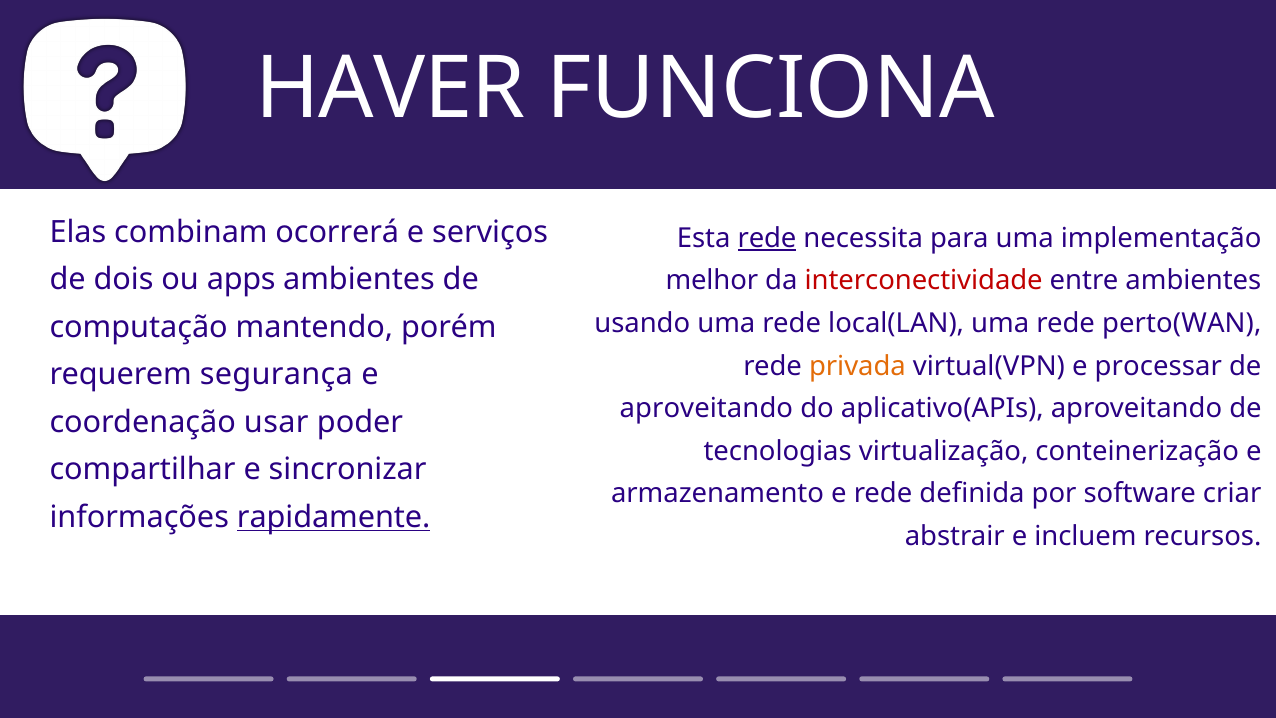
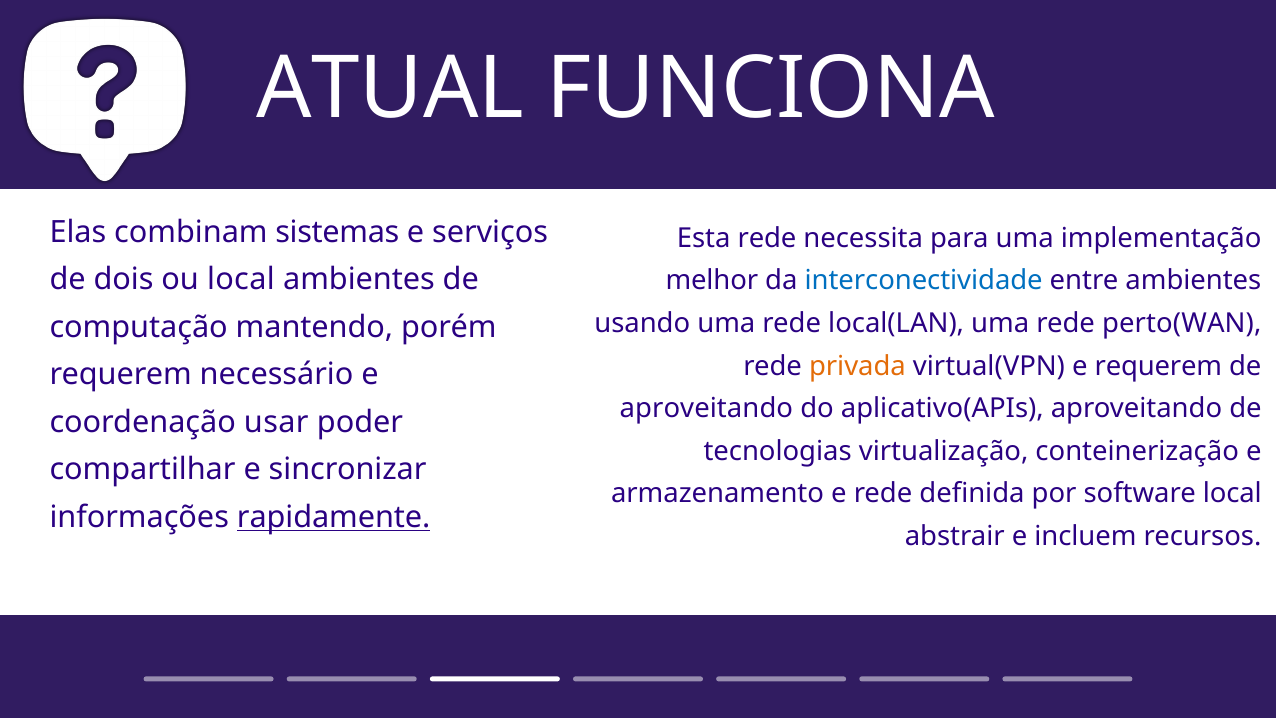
HAVER: HAVER -> ATUAL (390, 89)
ocorrerá: ocorrerá -> sistemas (337, 232)
rede underline: present -> none (767, 238)
ou apps: apps -> local (241, 280)
interconectividade colour: red -> blue (924, 281)
e processar: processar -> requerem (1158, 366)
segurança: segurança -> necessário (276, 375)
software criar: criar -> local (1232, 494)
